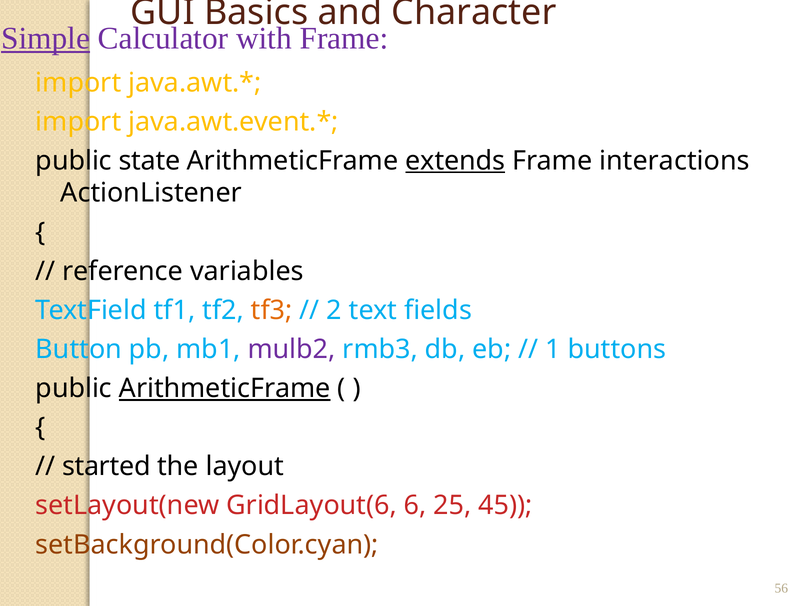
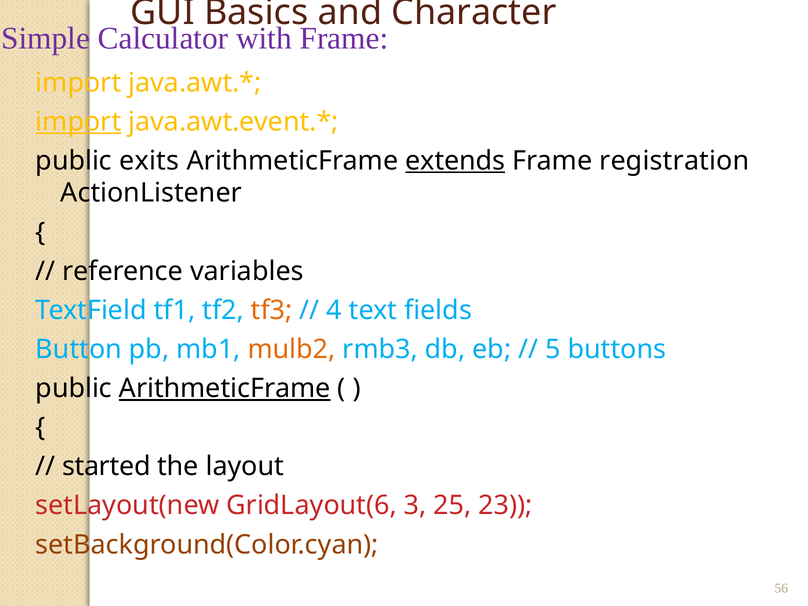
Simple underline: present -> none (46, 38)
import underline: none -> present (78, 122)
state: state -> exits (149, 161)
interactions: interactions -> registration (674, 161)
2: 2 -> 4 (334, 310)
mulb2 colour: purple -> orange (292, 349)
1: 1 -> 5 (553, 349)
6: 6 -> 3 (415, 506)
45: 45 -> 23 (506, 506)
